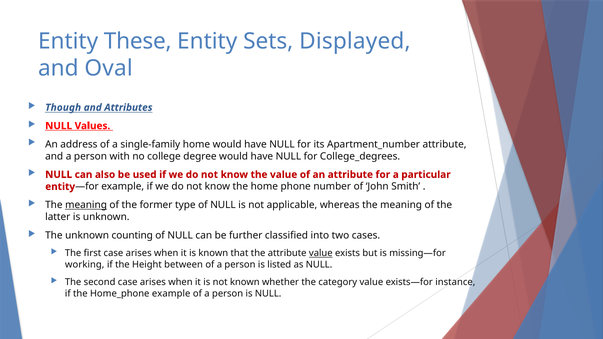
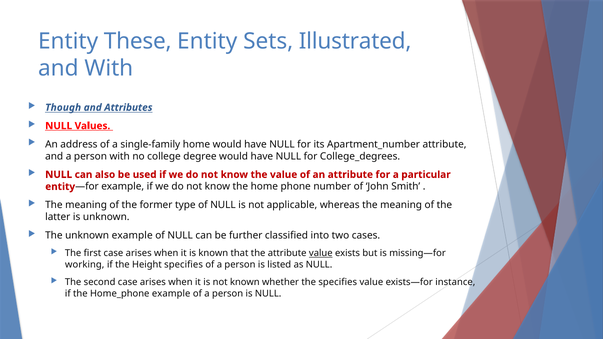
Displayed: Displayed -> Illustrated (355, 41)
and Oval: Oval -> With (109, 68)
meaning underline: present -> none (86, 205)
unknown counting: counting -> example (132, 235)
Height between: between -> specifies (184, 265)
the category: category -> specifies (338, 282)
